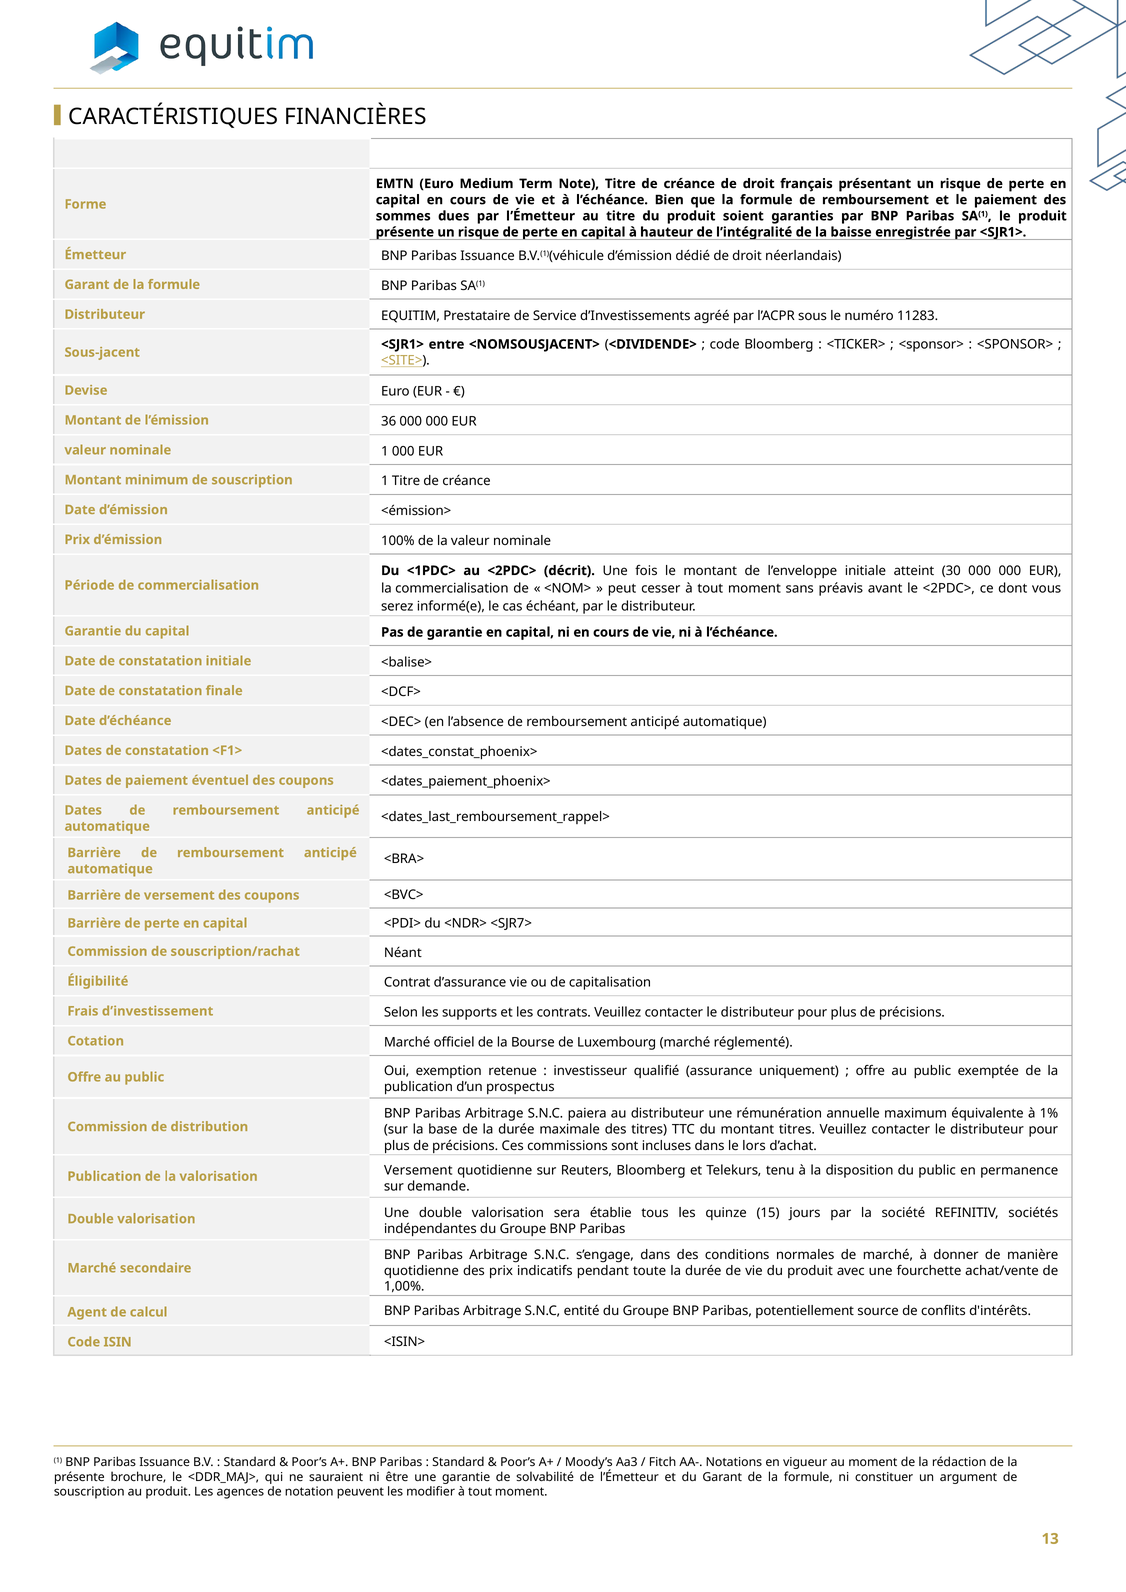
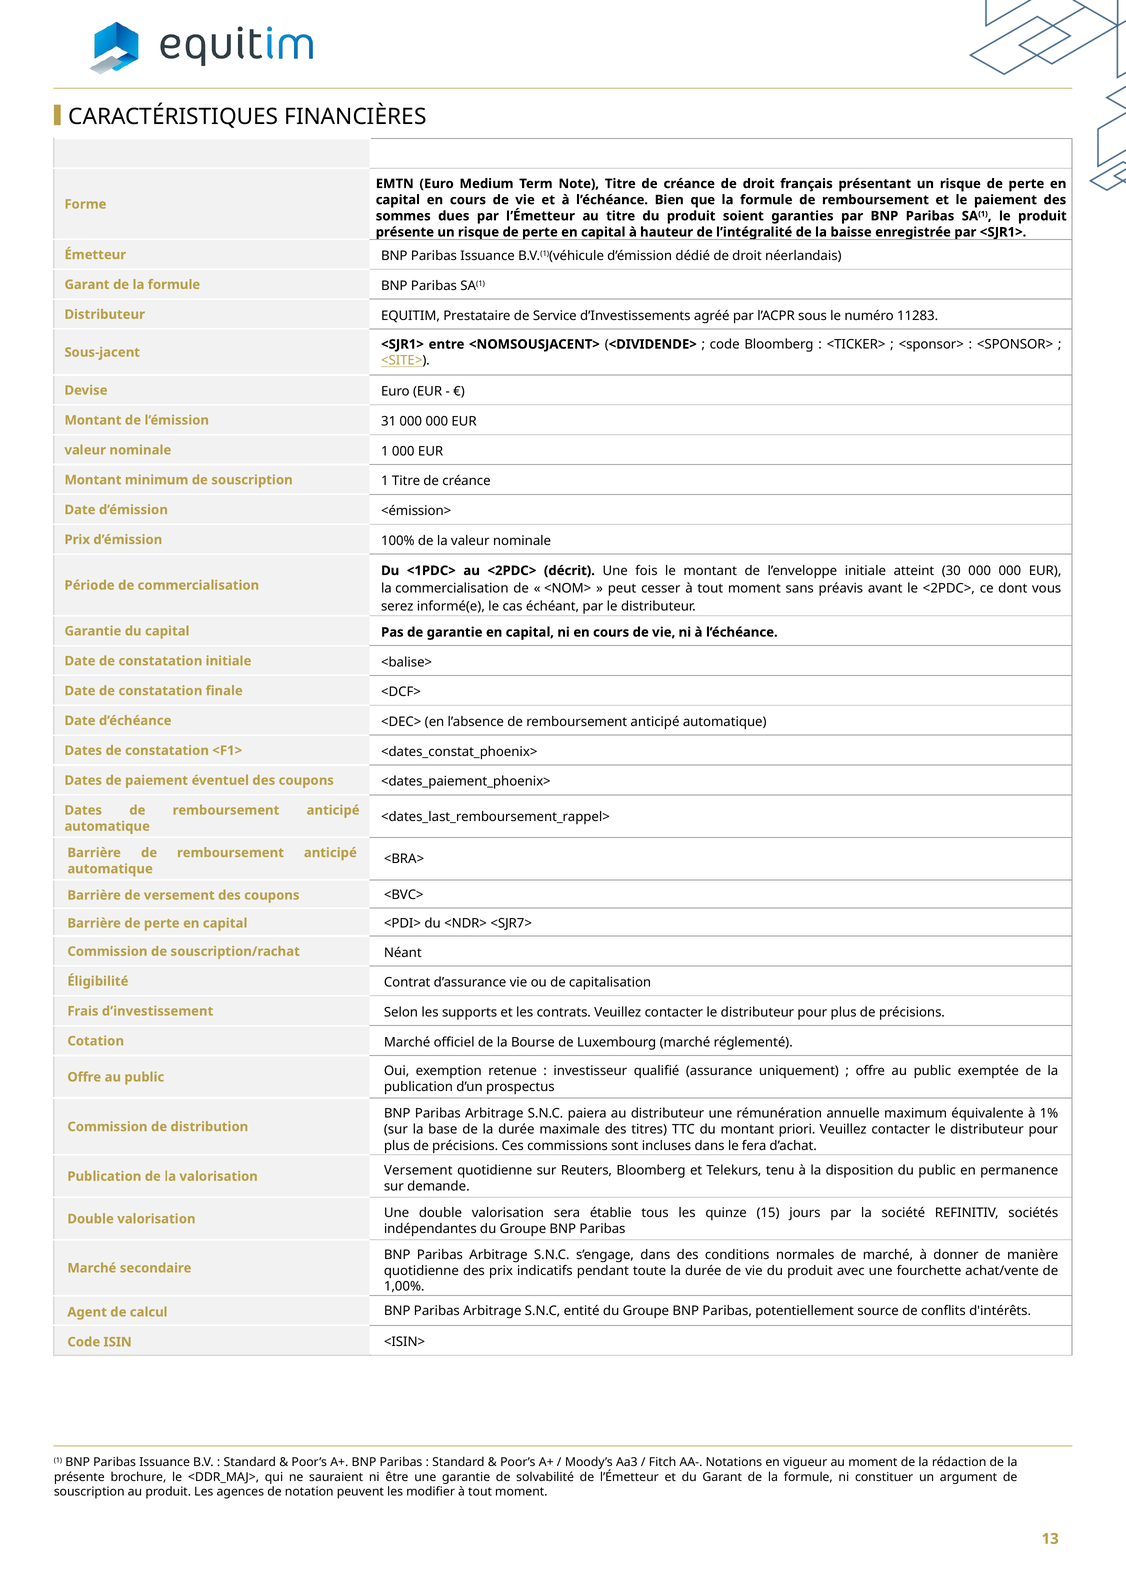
36: 36 -> 31 (389, 422)
montant titres: titres -> priori (797, 1130)
lors: lors -> fera (754, 1146)
